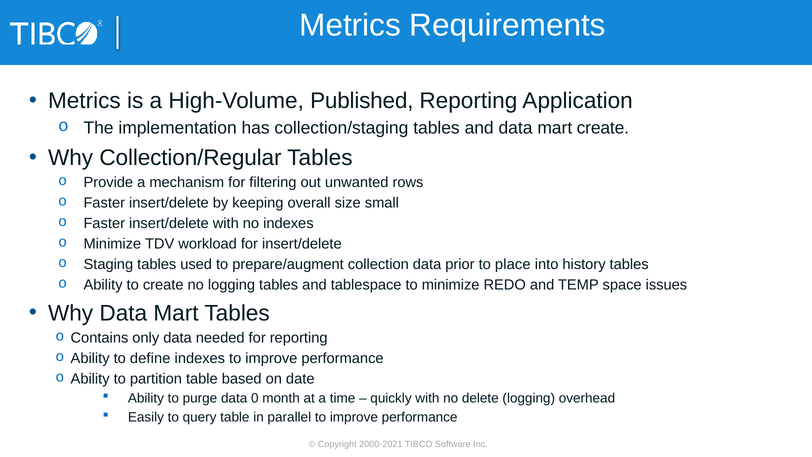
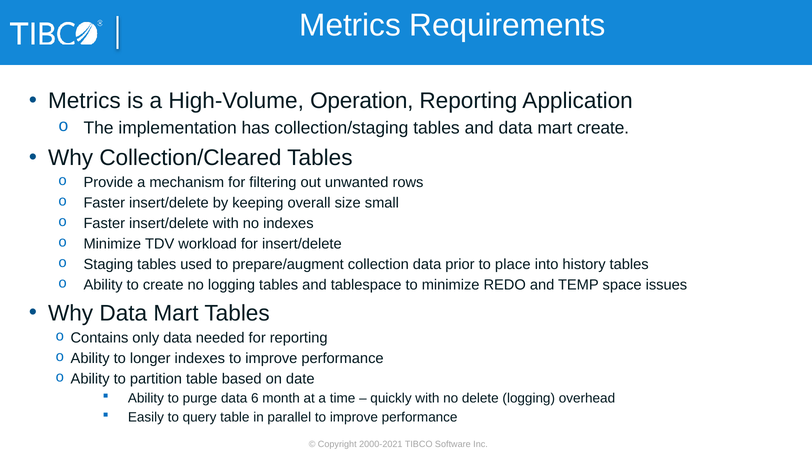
Published: Published -> Operation (362, 101)
Collection/Regular: Collection/Regular -> Collection/Cleared (190, 158)
define: define -> longer (150, 358)
0: 0 -> 6 (255, 398)
